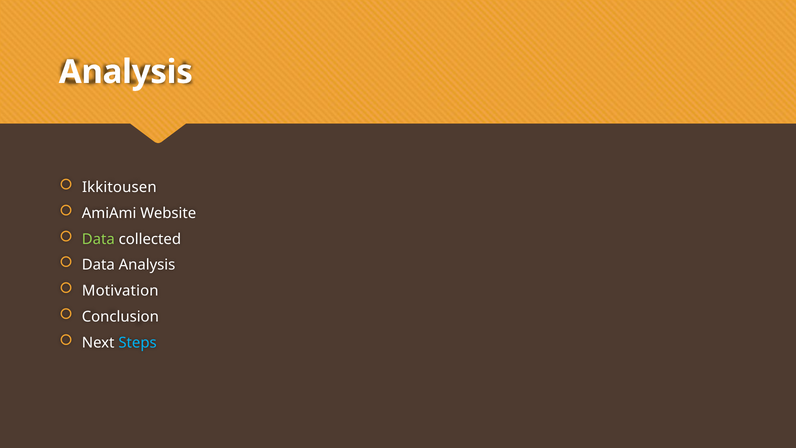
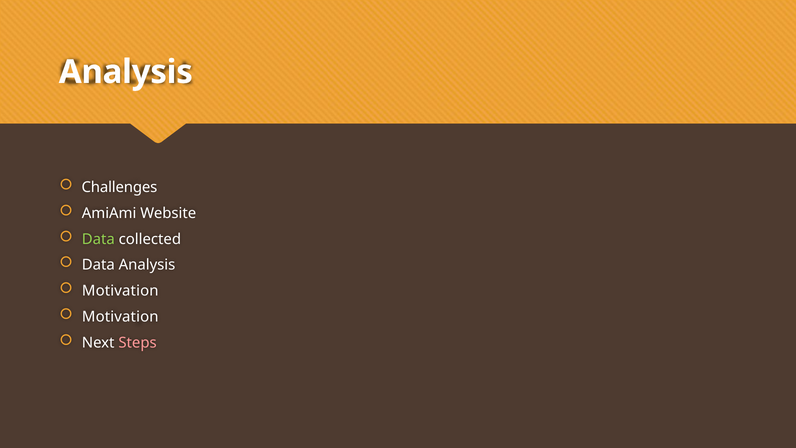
Ikkitousen: Ikkitousen -> Challenges (119, 187)
Conclusion: Conclusion -> Motivation (120, 317)
Steps colour: light blue -> pink (138, 342)
